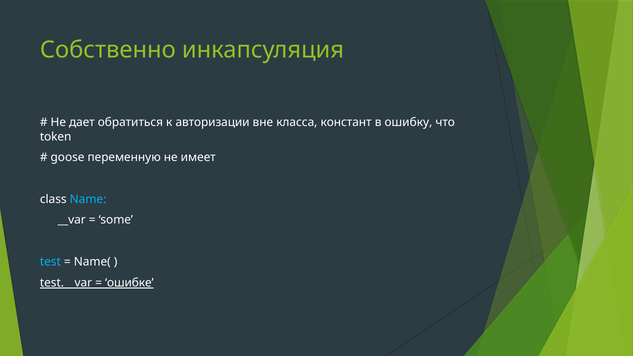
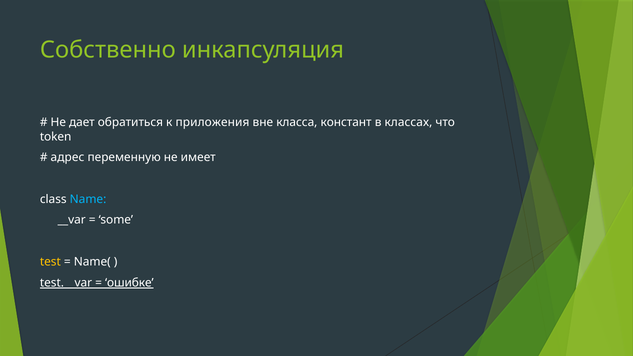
авторизации: авторизации -> приложения (212, 123)
ошибку: ошибку -> классах (408, 123)
goose: goose -> адрес (68, 158)
test colour: light blue -> yellow (50, 262)
